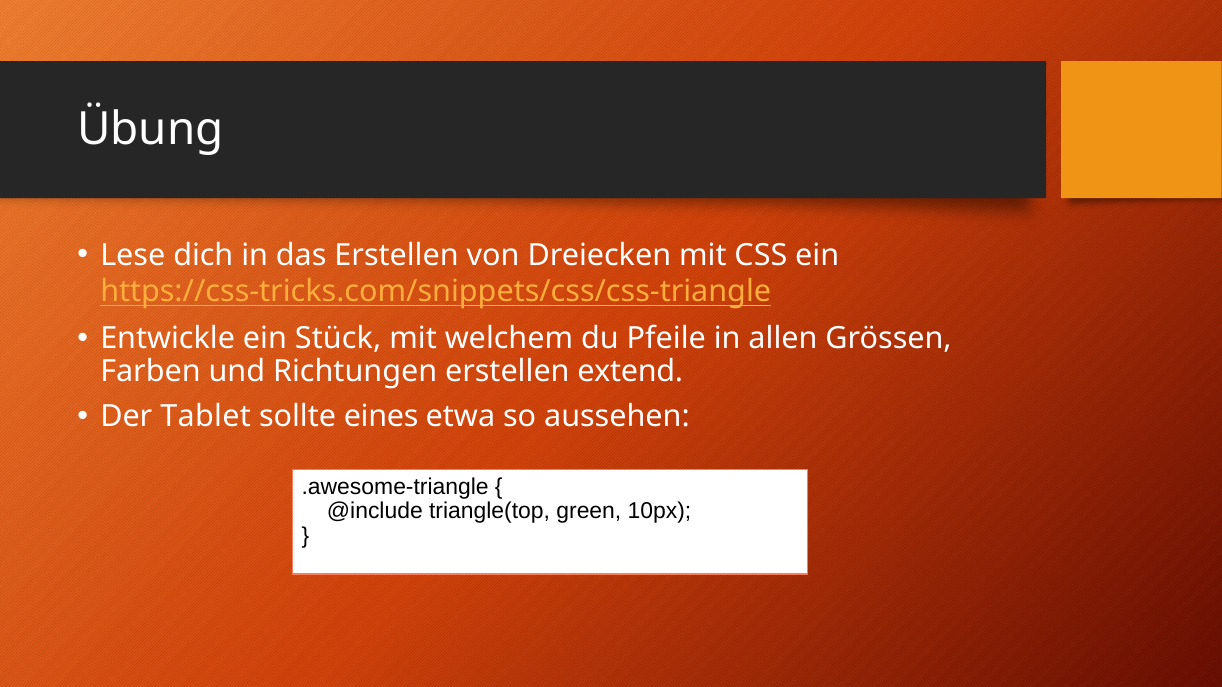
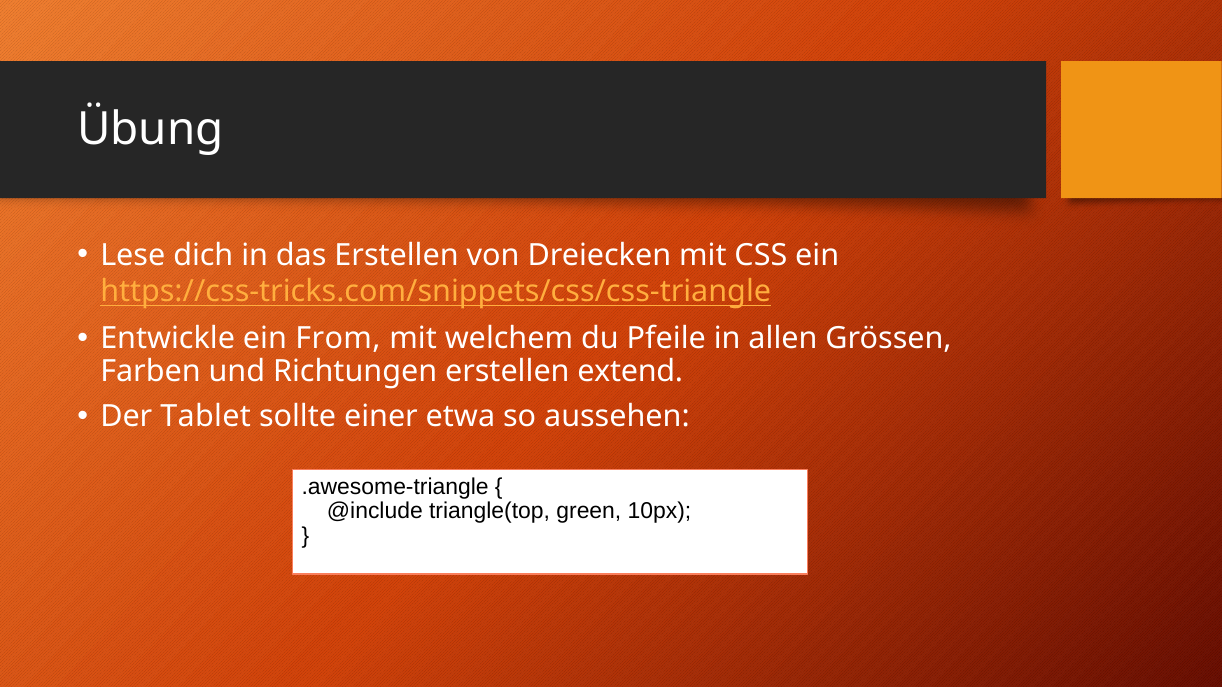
Stück: Stück -> From (338, 338)
eines: eines -> einer (381, 417)
